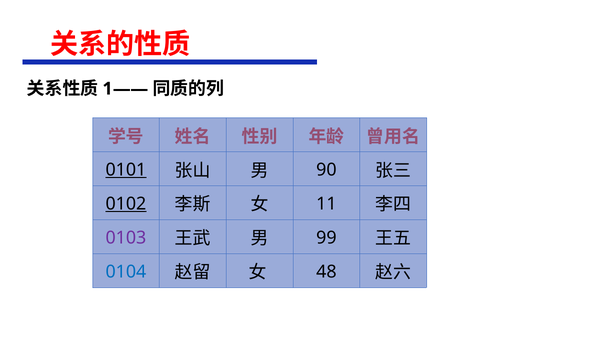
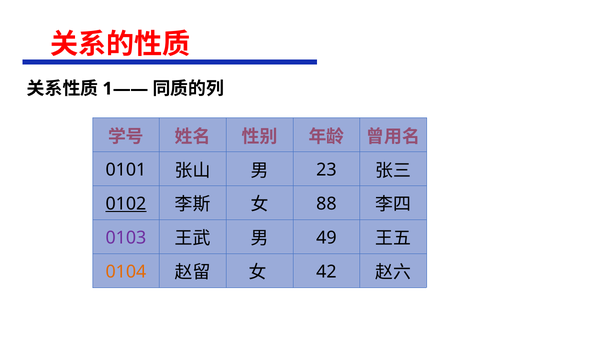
0101 underline: present -> none (126, 170)
90: 90 -> 23 (326, 170)
11: 11 -> 88 (326, 204)
99: 99 -> 49 (326, 238)
0104 colour: blue -> orange (126, 272)
48: 48 -> 42 (326, 272)
